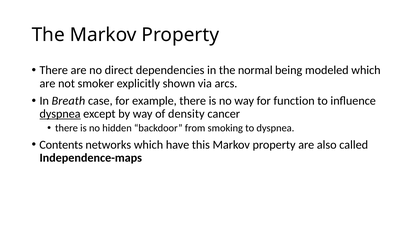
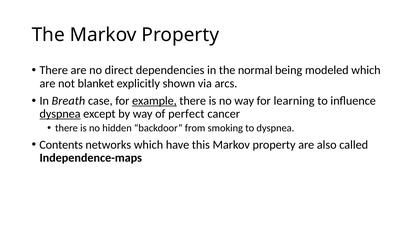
smoker: smoker -> blanket (96, 83)
example underline: none -> present (154, 101)
function: function -> learning (294, 101)
density: density -> perfect (186, 114)
